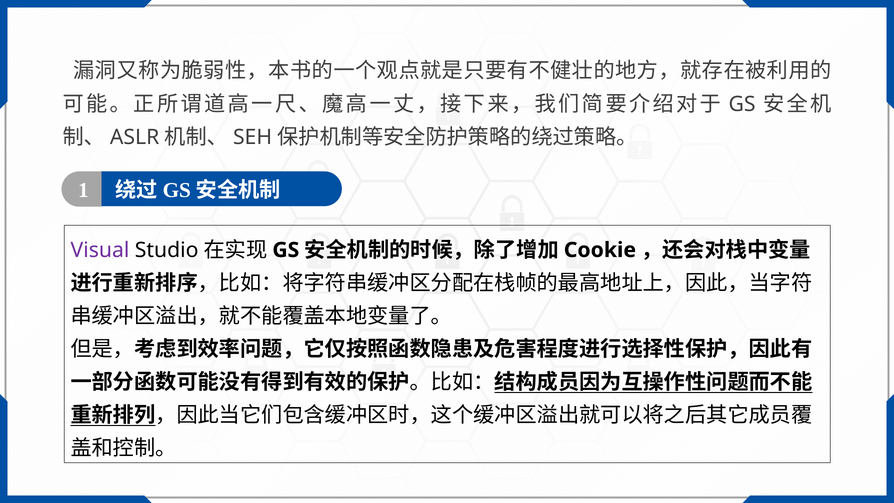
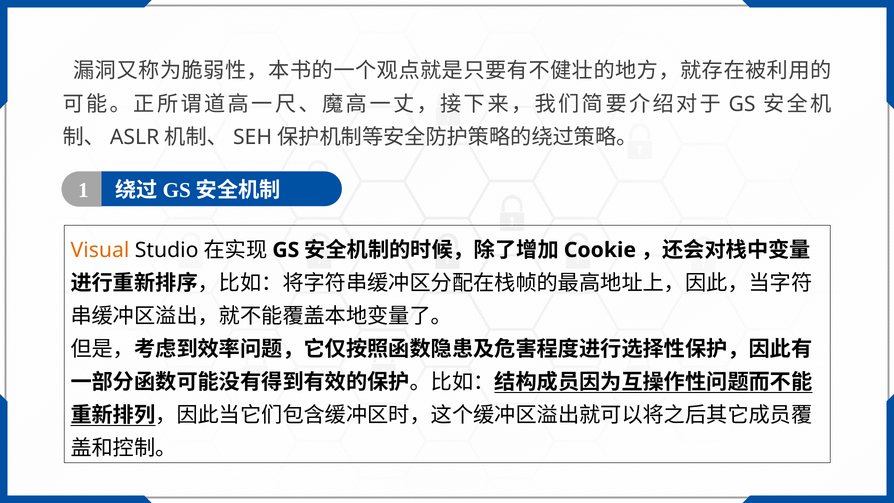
Visual colour: purple -> orange (100, 250)
